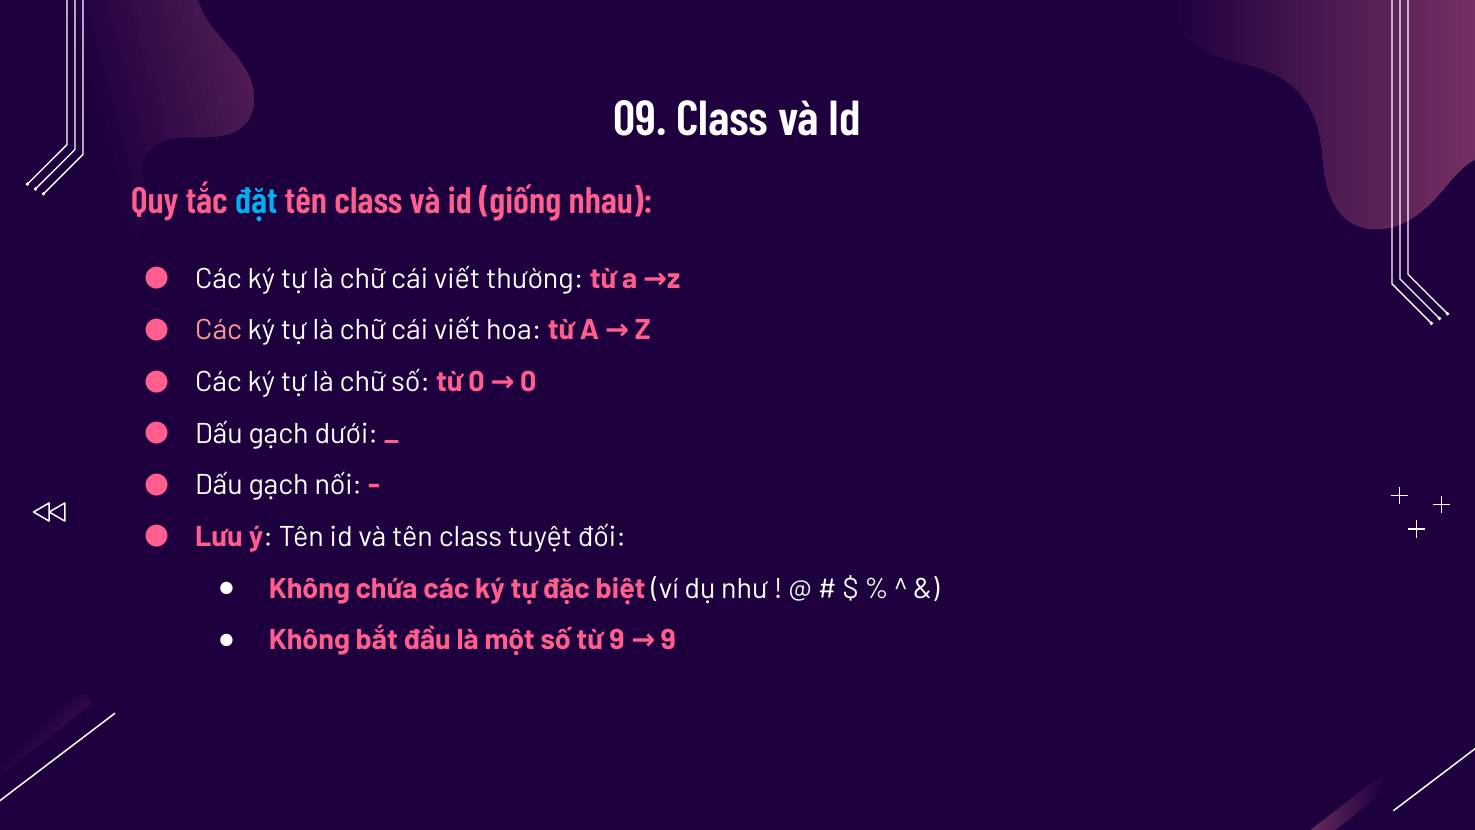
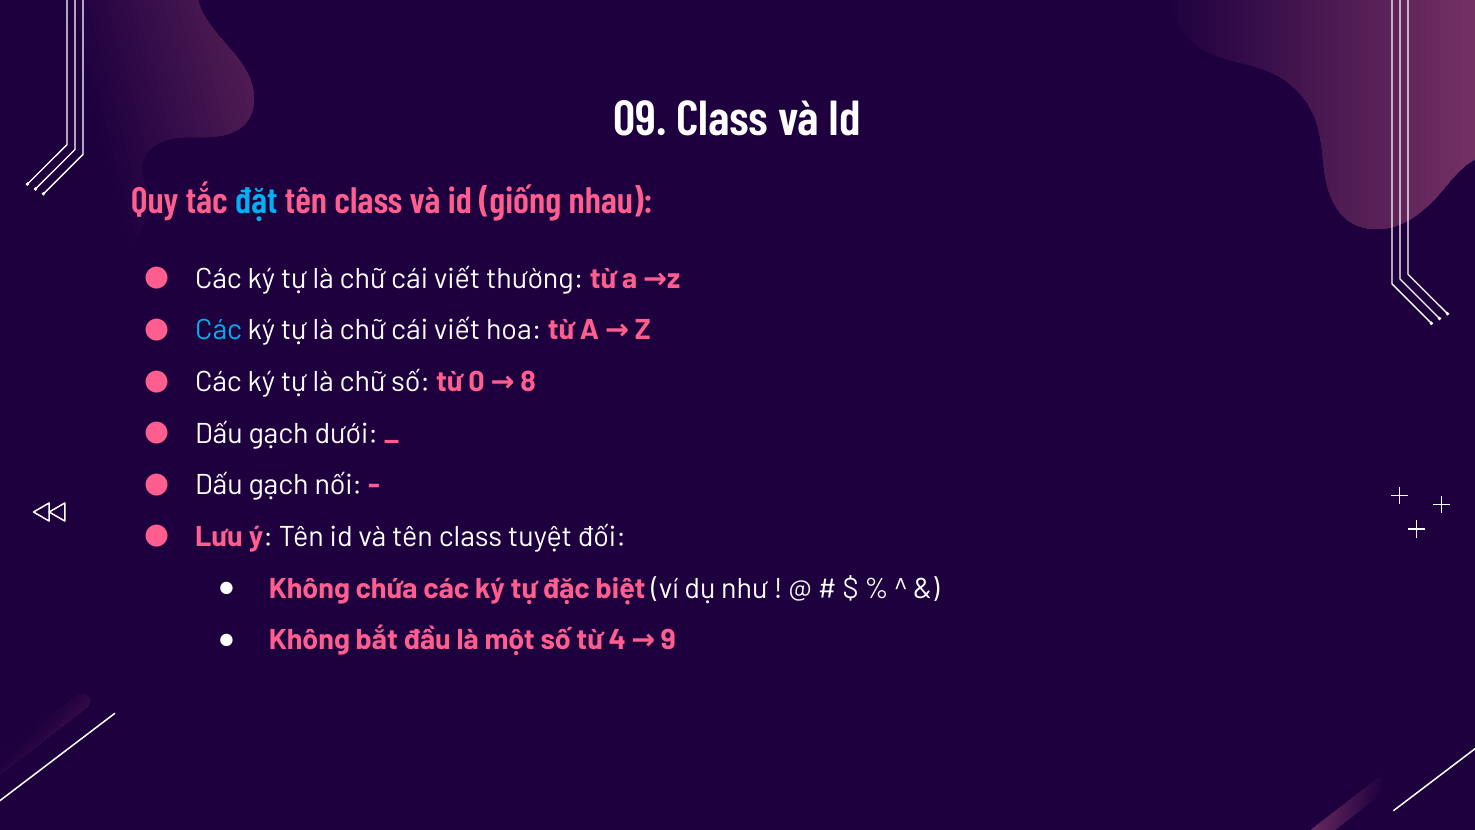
Các colour: pink -> light blue (219, 330)
0 0: 0 -> 8 (528, 382)
từ 9: 9 -> 4 (617, 640)
